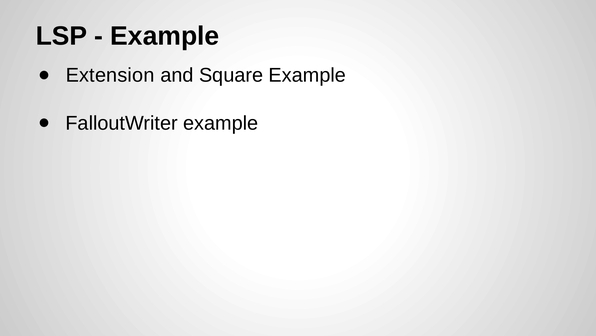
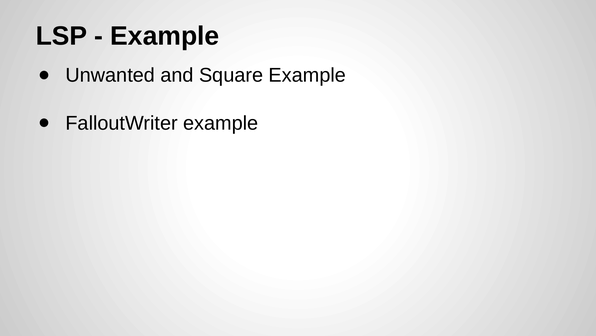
Extension: Extension -> Unwanted (110, 75)
